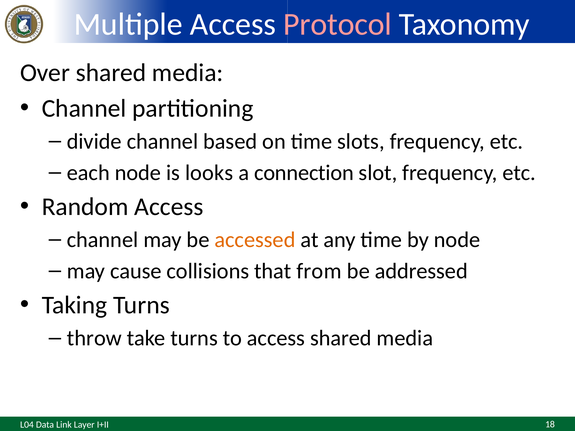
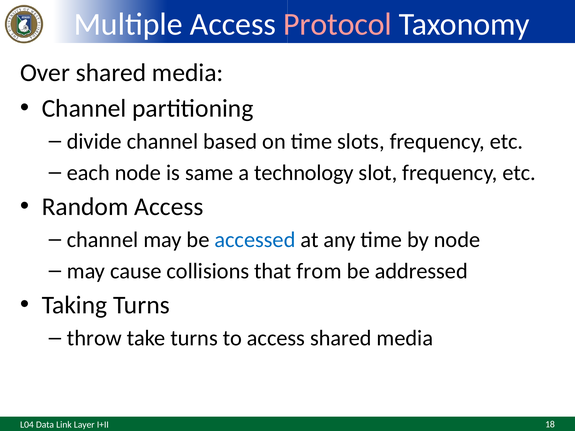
looks: looks -> same (209, 173)
connection: connection -> technology (304, 173)
accessed colour: orange -> blue (255, 240)
